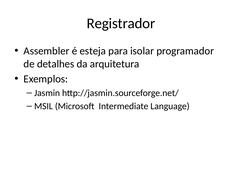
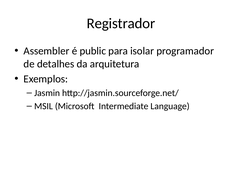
esteja: esteja -> public (93, 51)
